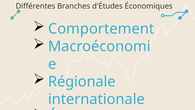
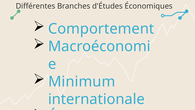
Régionale: Régionale -> Minimum (82, 81)
